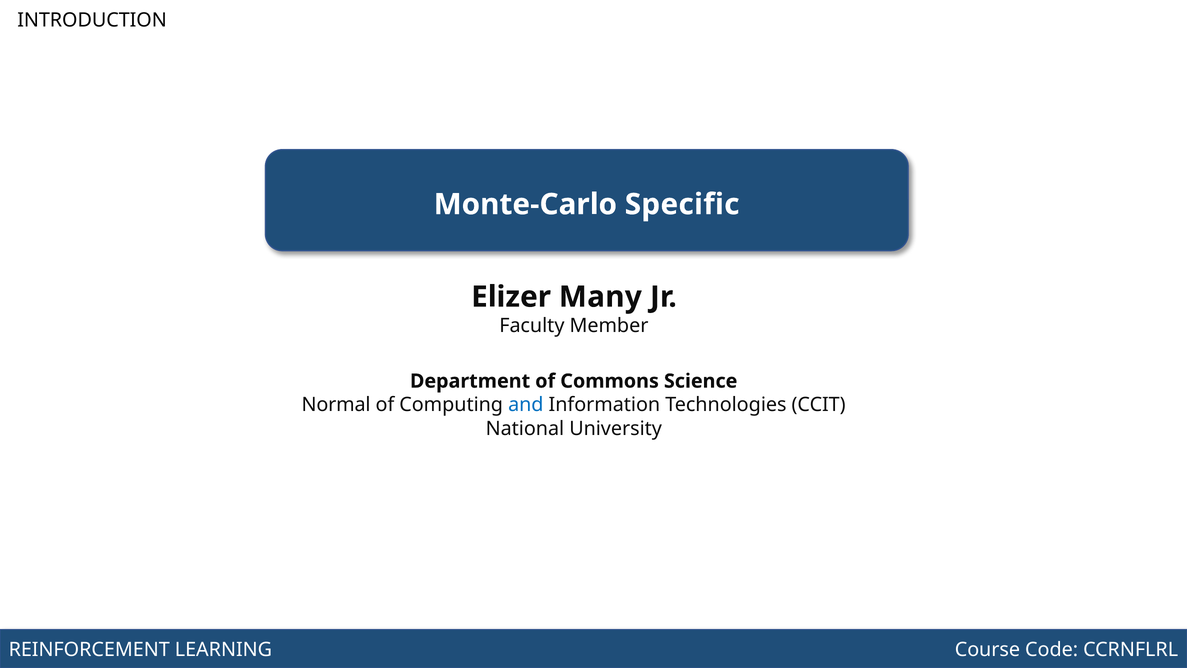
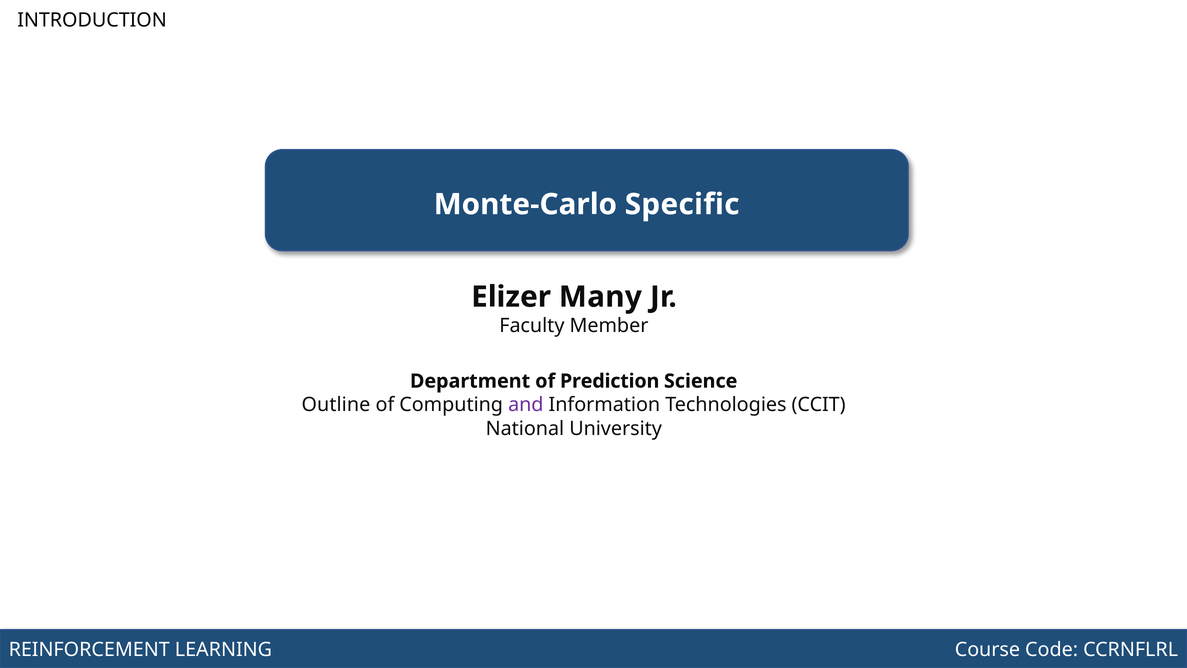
Commons: Commons -> Prediction (610, 381)
Normal: Normal -> Outline (336, 405)
and colour: blue -> purple (526, 405)
